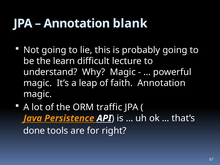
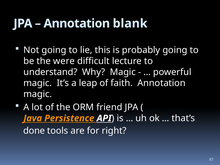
learn: learn -> were (64, 61)
traffic: traffic -> friend (109, 107)
